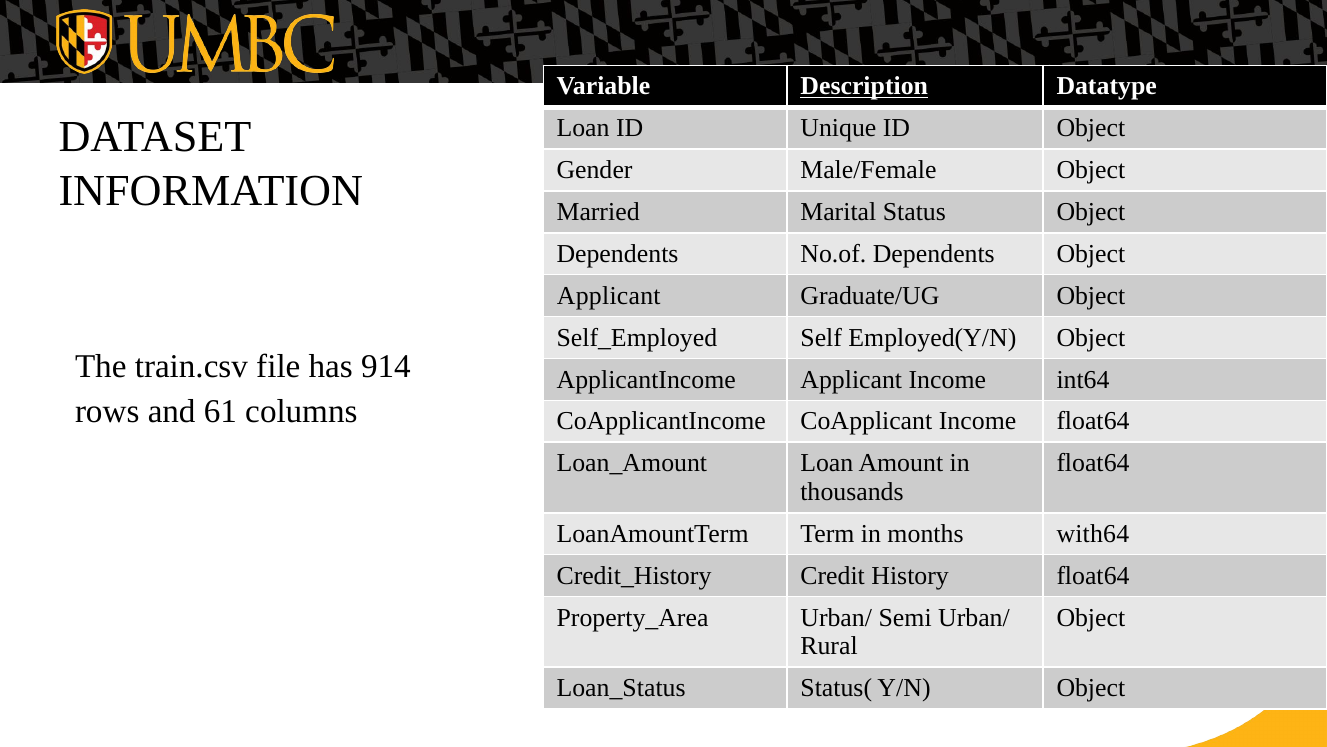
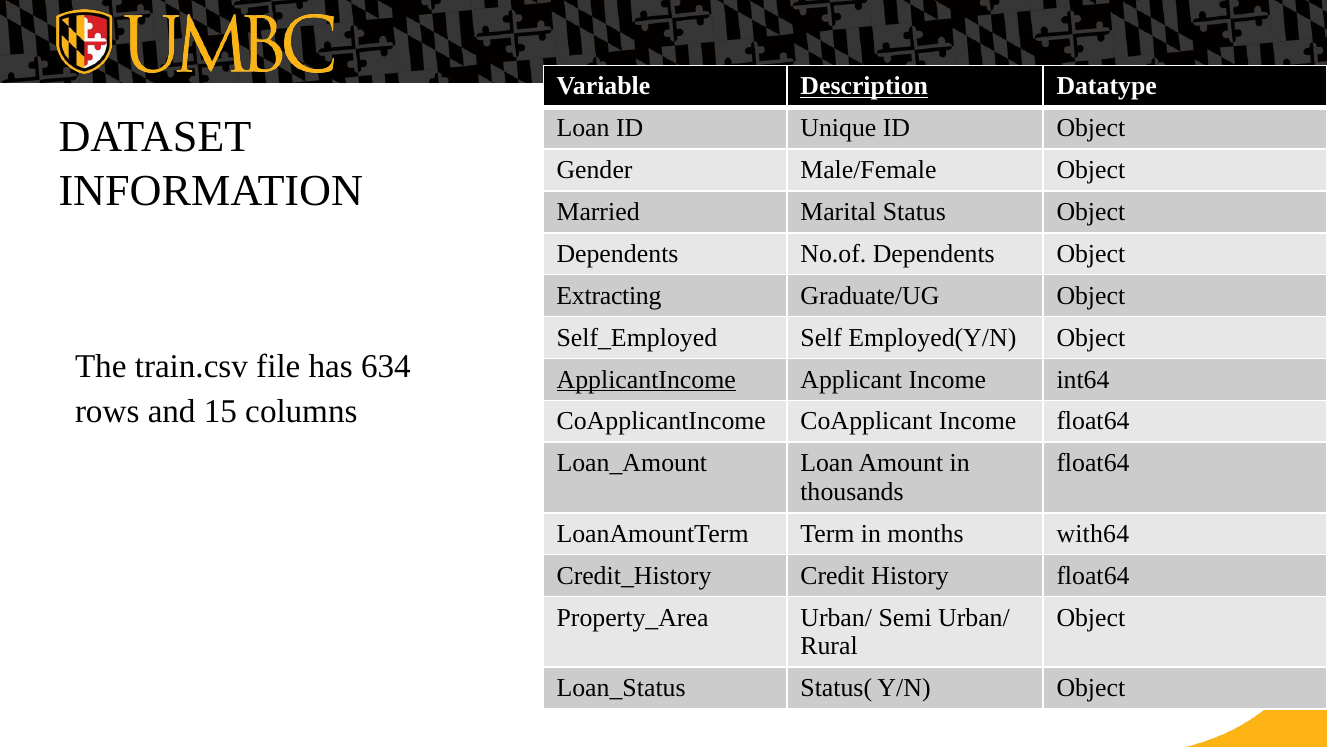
Applicant: Applicant -> Extracting (609, 296)
914: 914 -> 634 (386, 366)
ApplicantIncome underline: none -> present (646, 379)
61: 61 -> 15 (220, 412)
